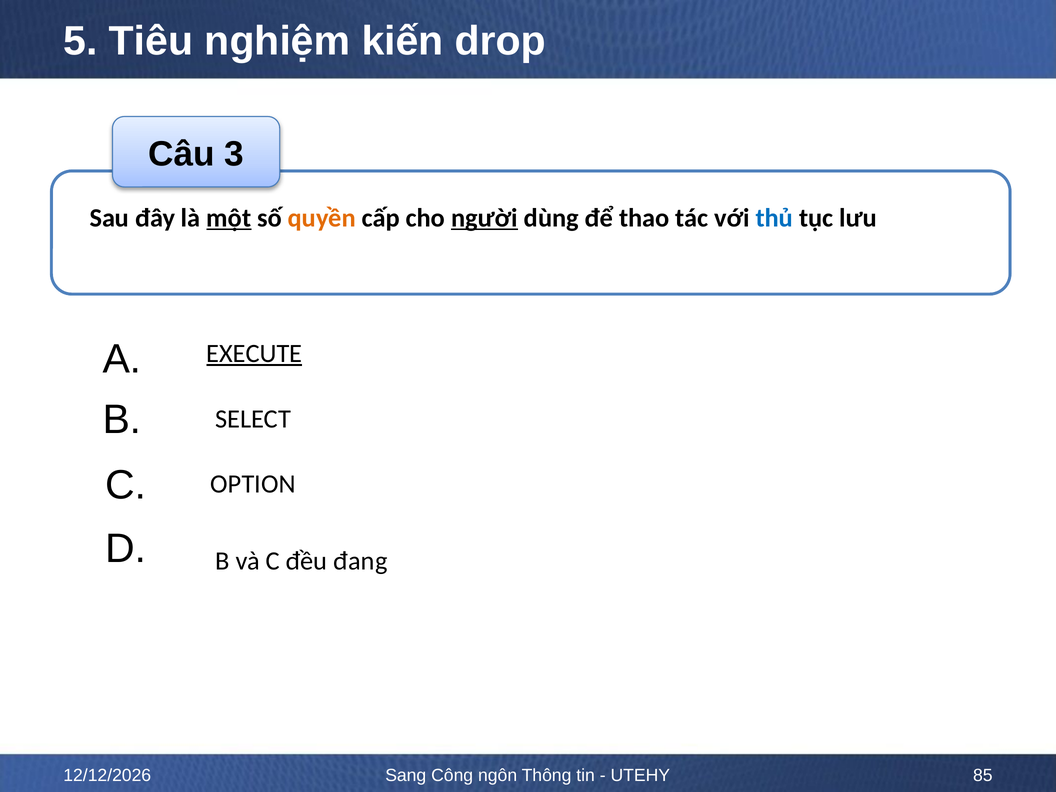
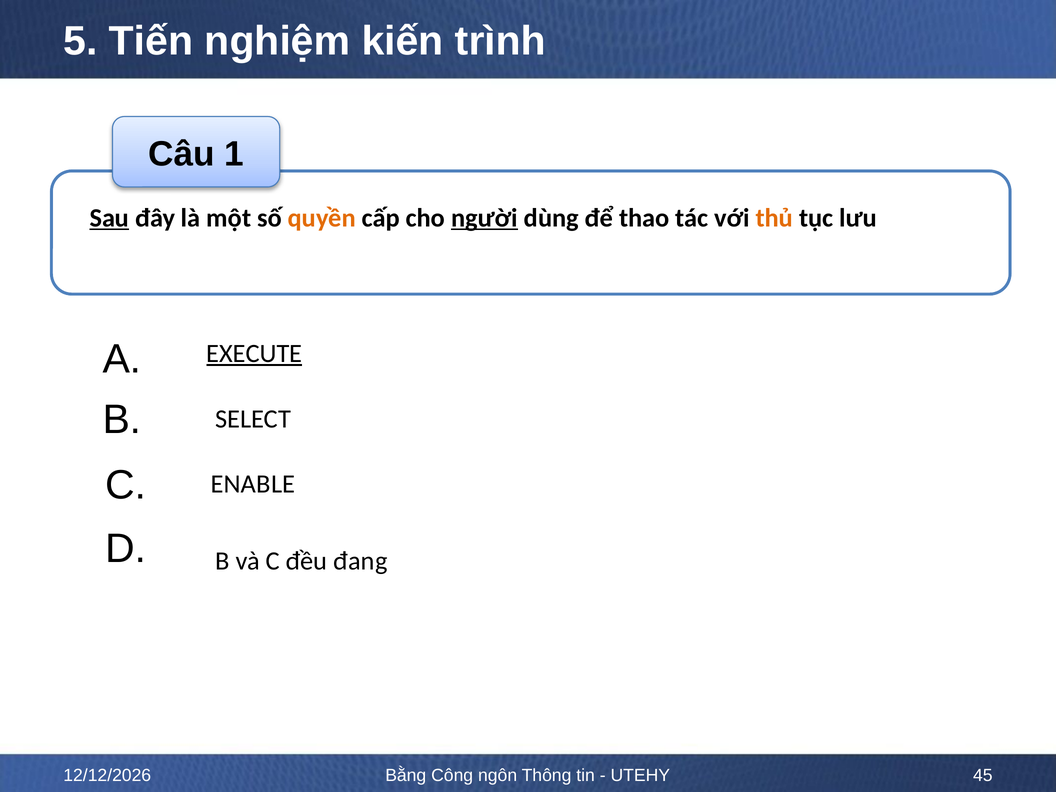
Tiêu: Tiêu -> Tiến (151, 41)
drop: drop -> trình (500, 41)
3: 3 -> 1 (234, 154)
Sau underline: none -> present (109, 218)
một underline: present -> none (229, 218)
thủ colour: blue -> orange (774, 218)
OPTION: OPTION -> ENABLE (253, 484)
Sang: Sang -> Bằng (406, 775)
85: 85 -> 45 (983, 775)
